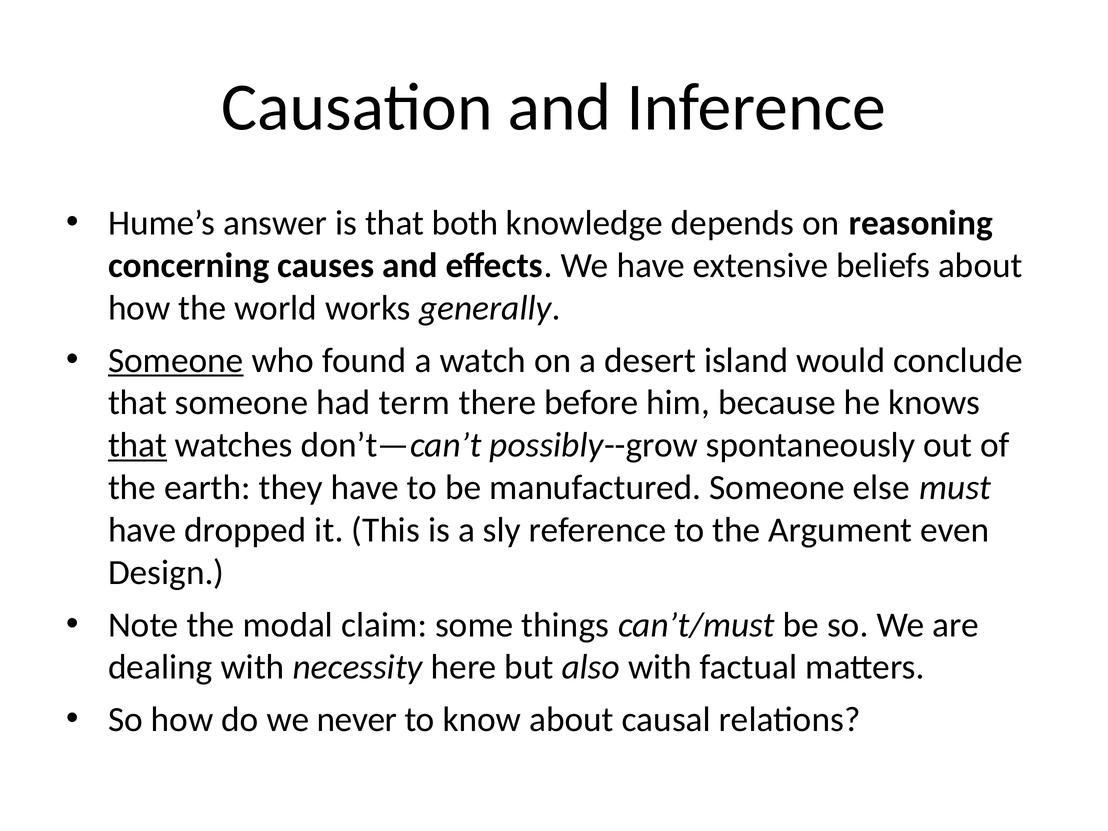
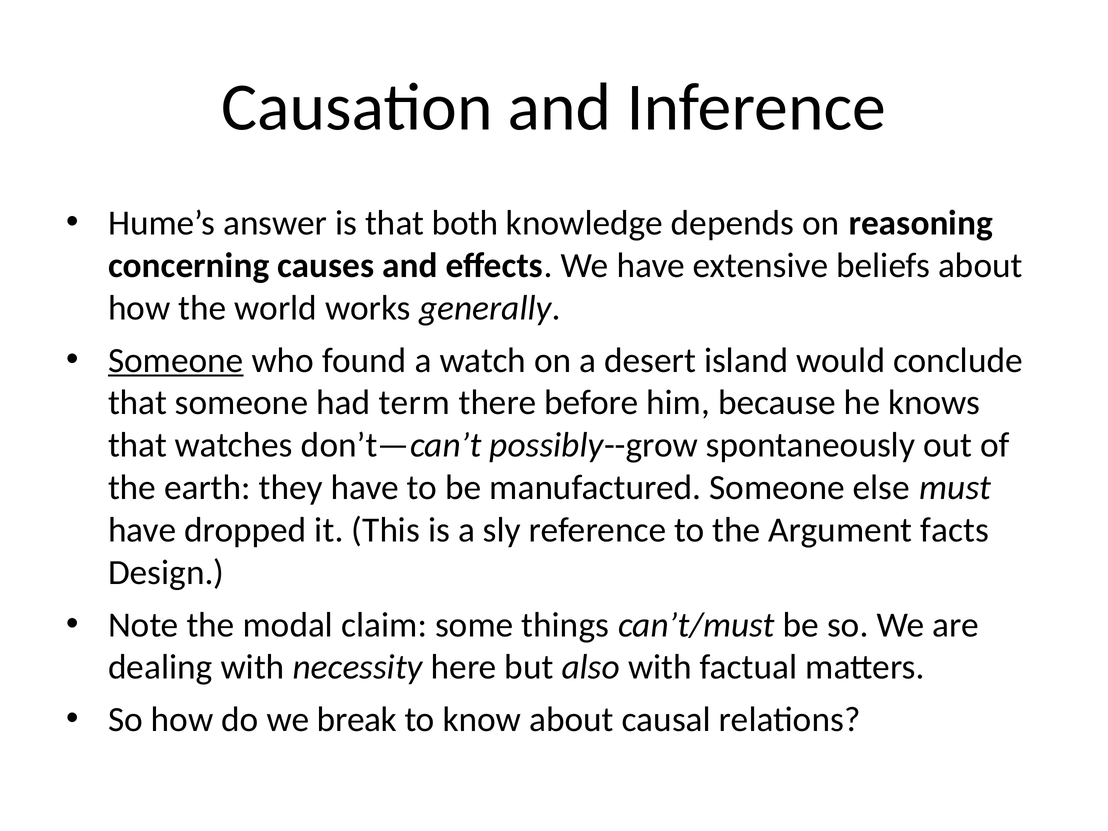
that underline: present -> none (138, 445)
even: even -> facts (955, 530)
never: never -> break (357, 720)
